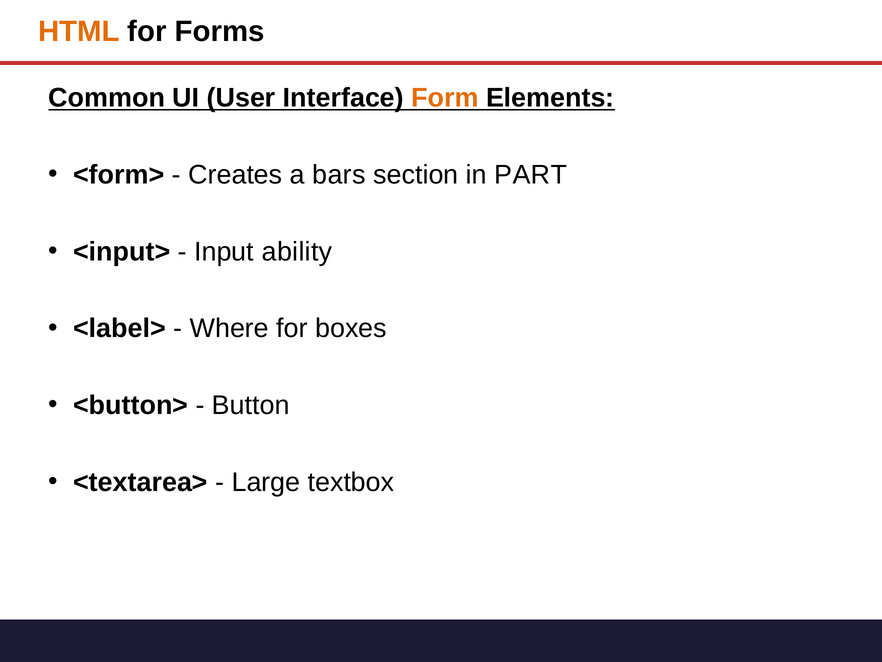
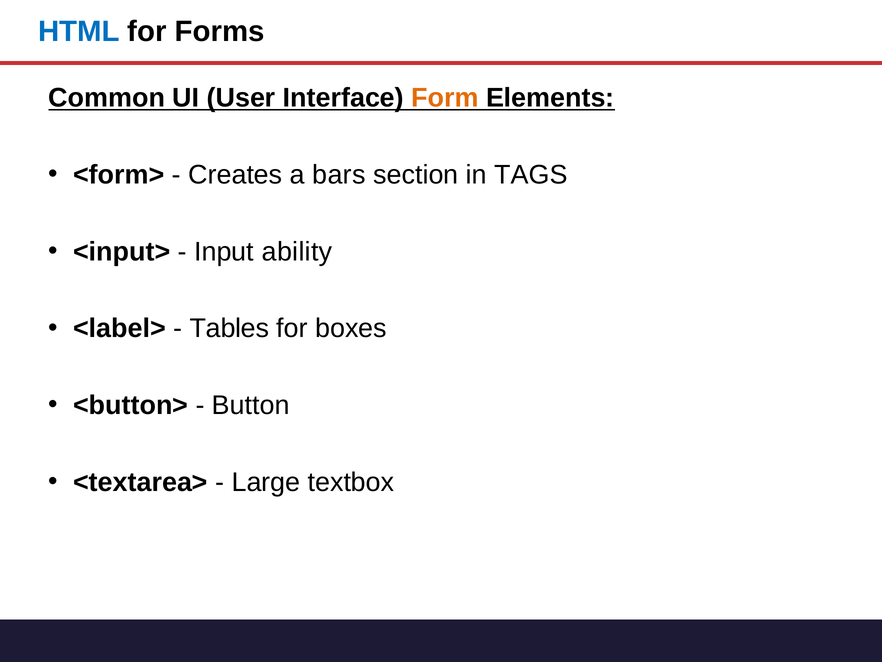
HTML colour: orange -> blue (79, 31)
PART: PART -> TAGS (531, 175)
Where: Where -> Tables (229, 328)
